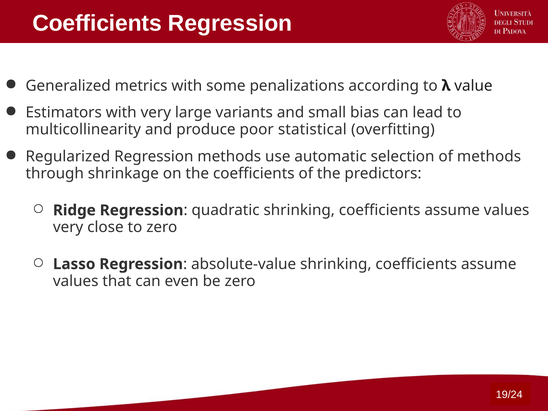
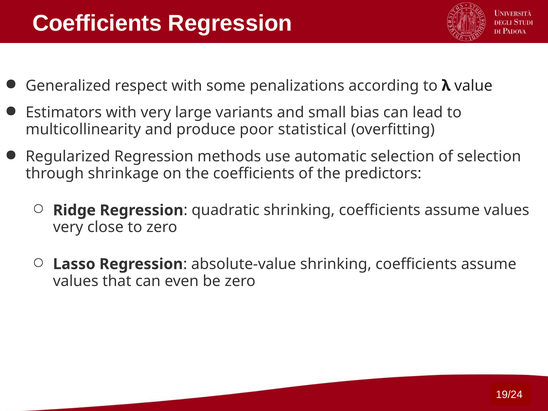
metrics: metrics -> respect (141, 86)
of methods: methods -> selection (489, 156)
